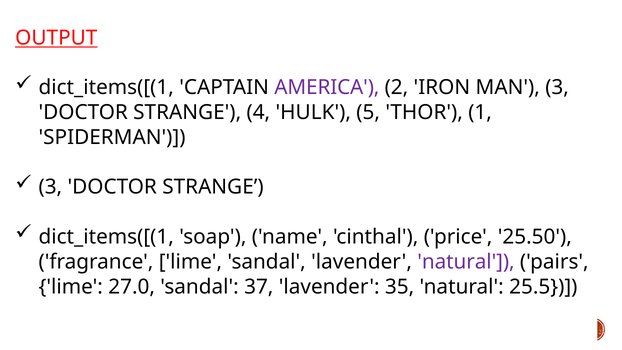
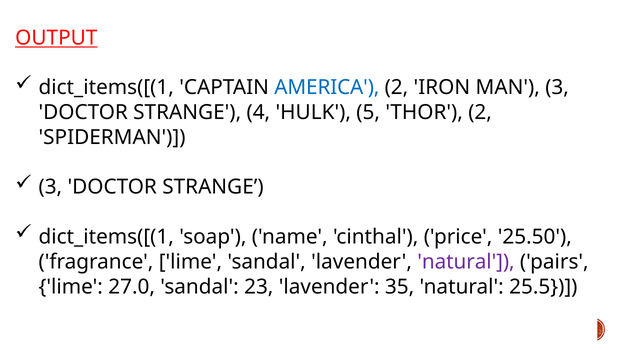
AMERICA colour: purple -> blue (327, 88)
THOR 1: 1 -> 2 (480, 112)
37: 37 -> 23 (259, 287)
